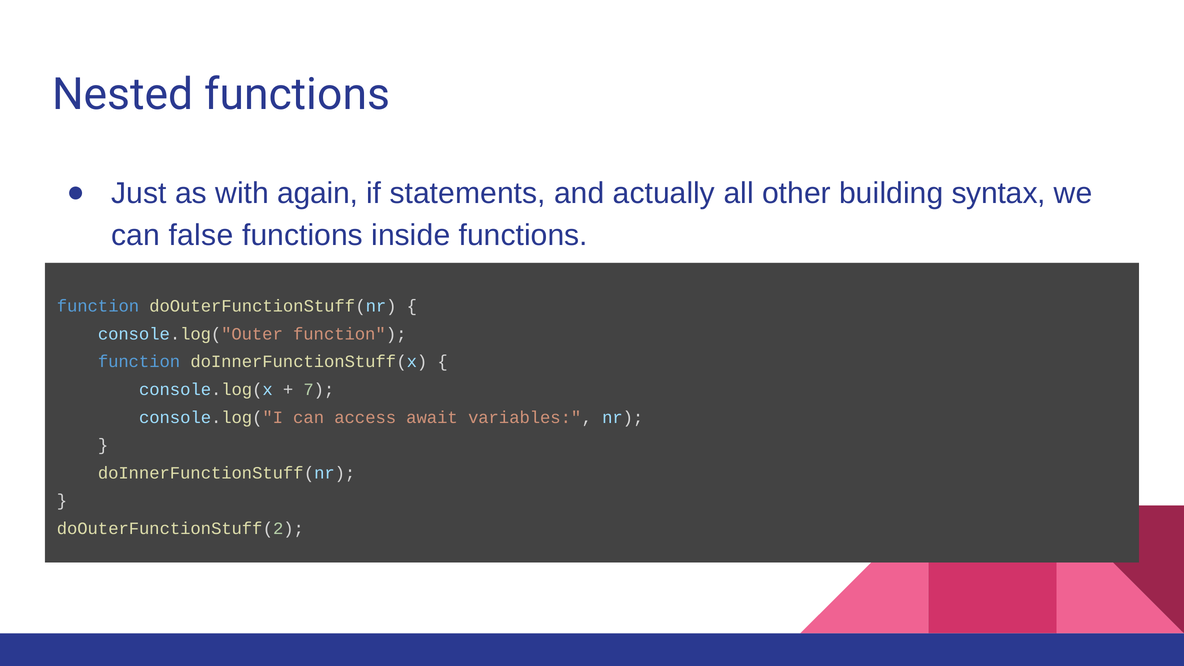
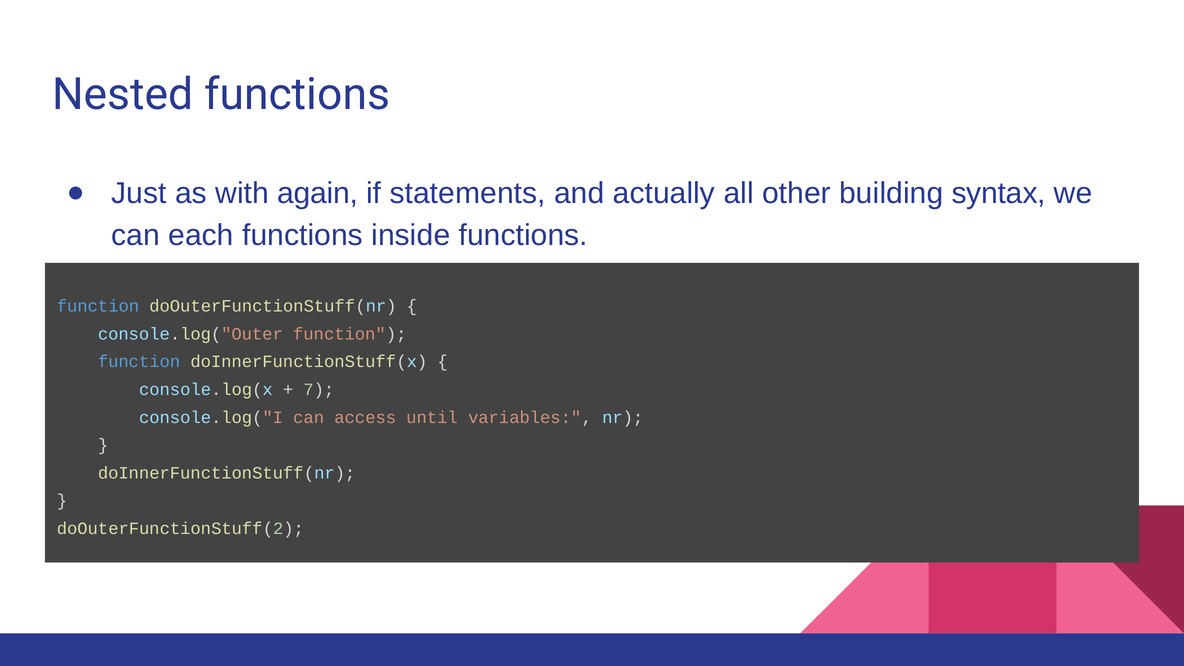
false: false -> each (201, 235)
await: await -> until (432, 417)
